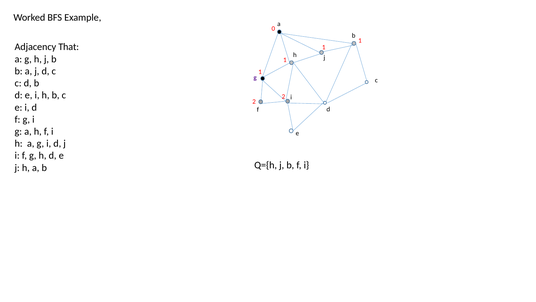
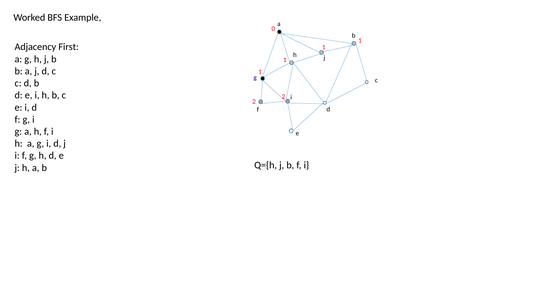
That: That -> First (69, 47)
